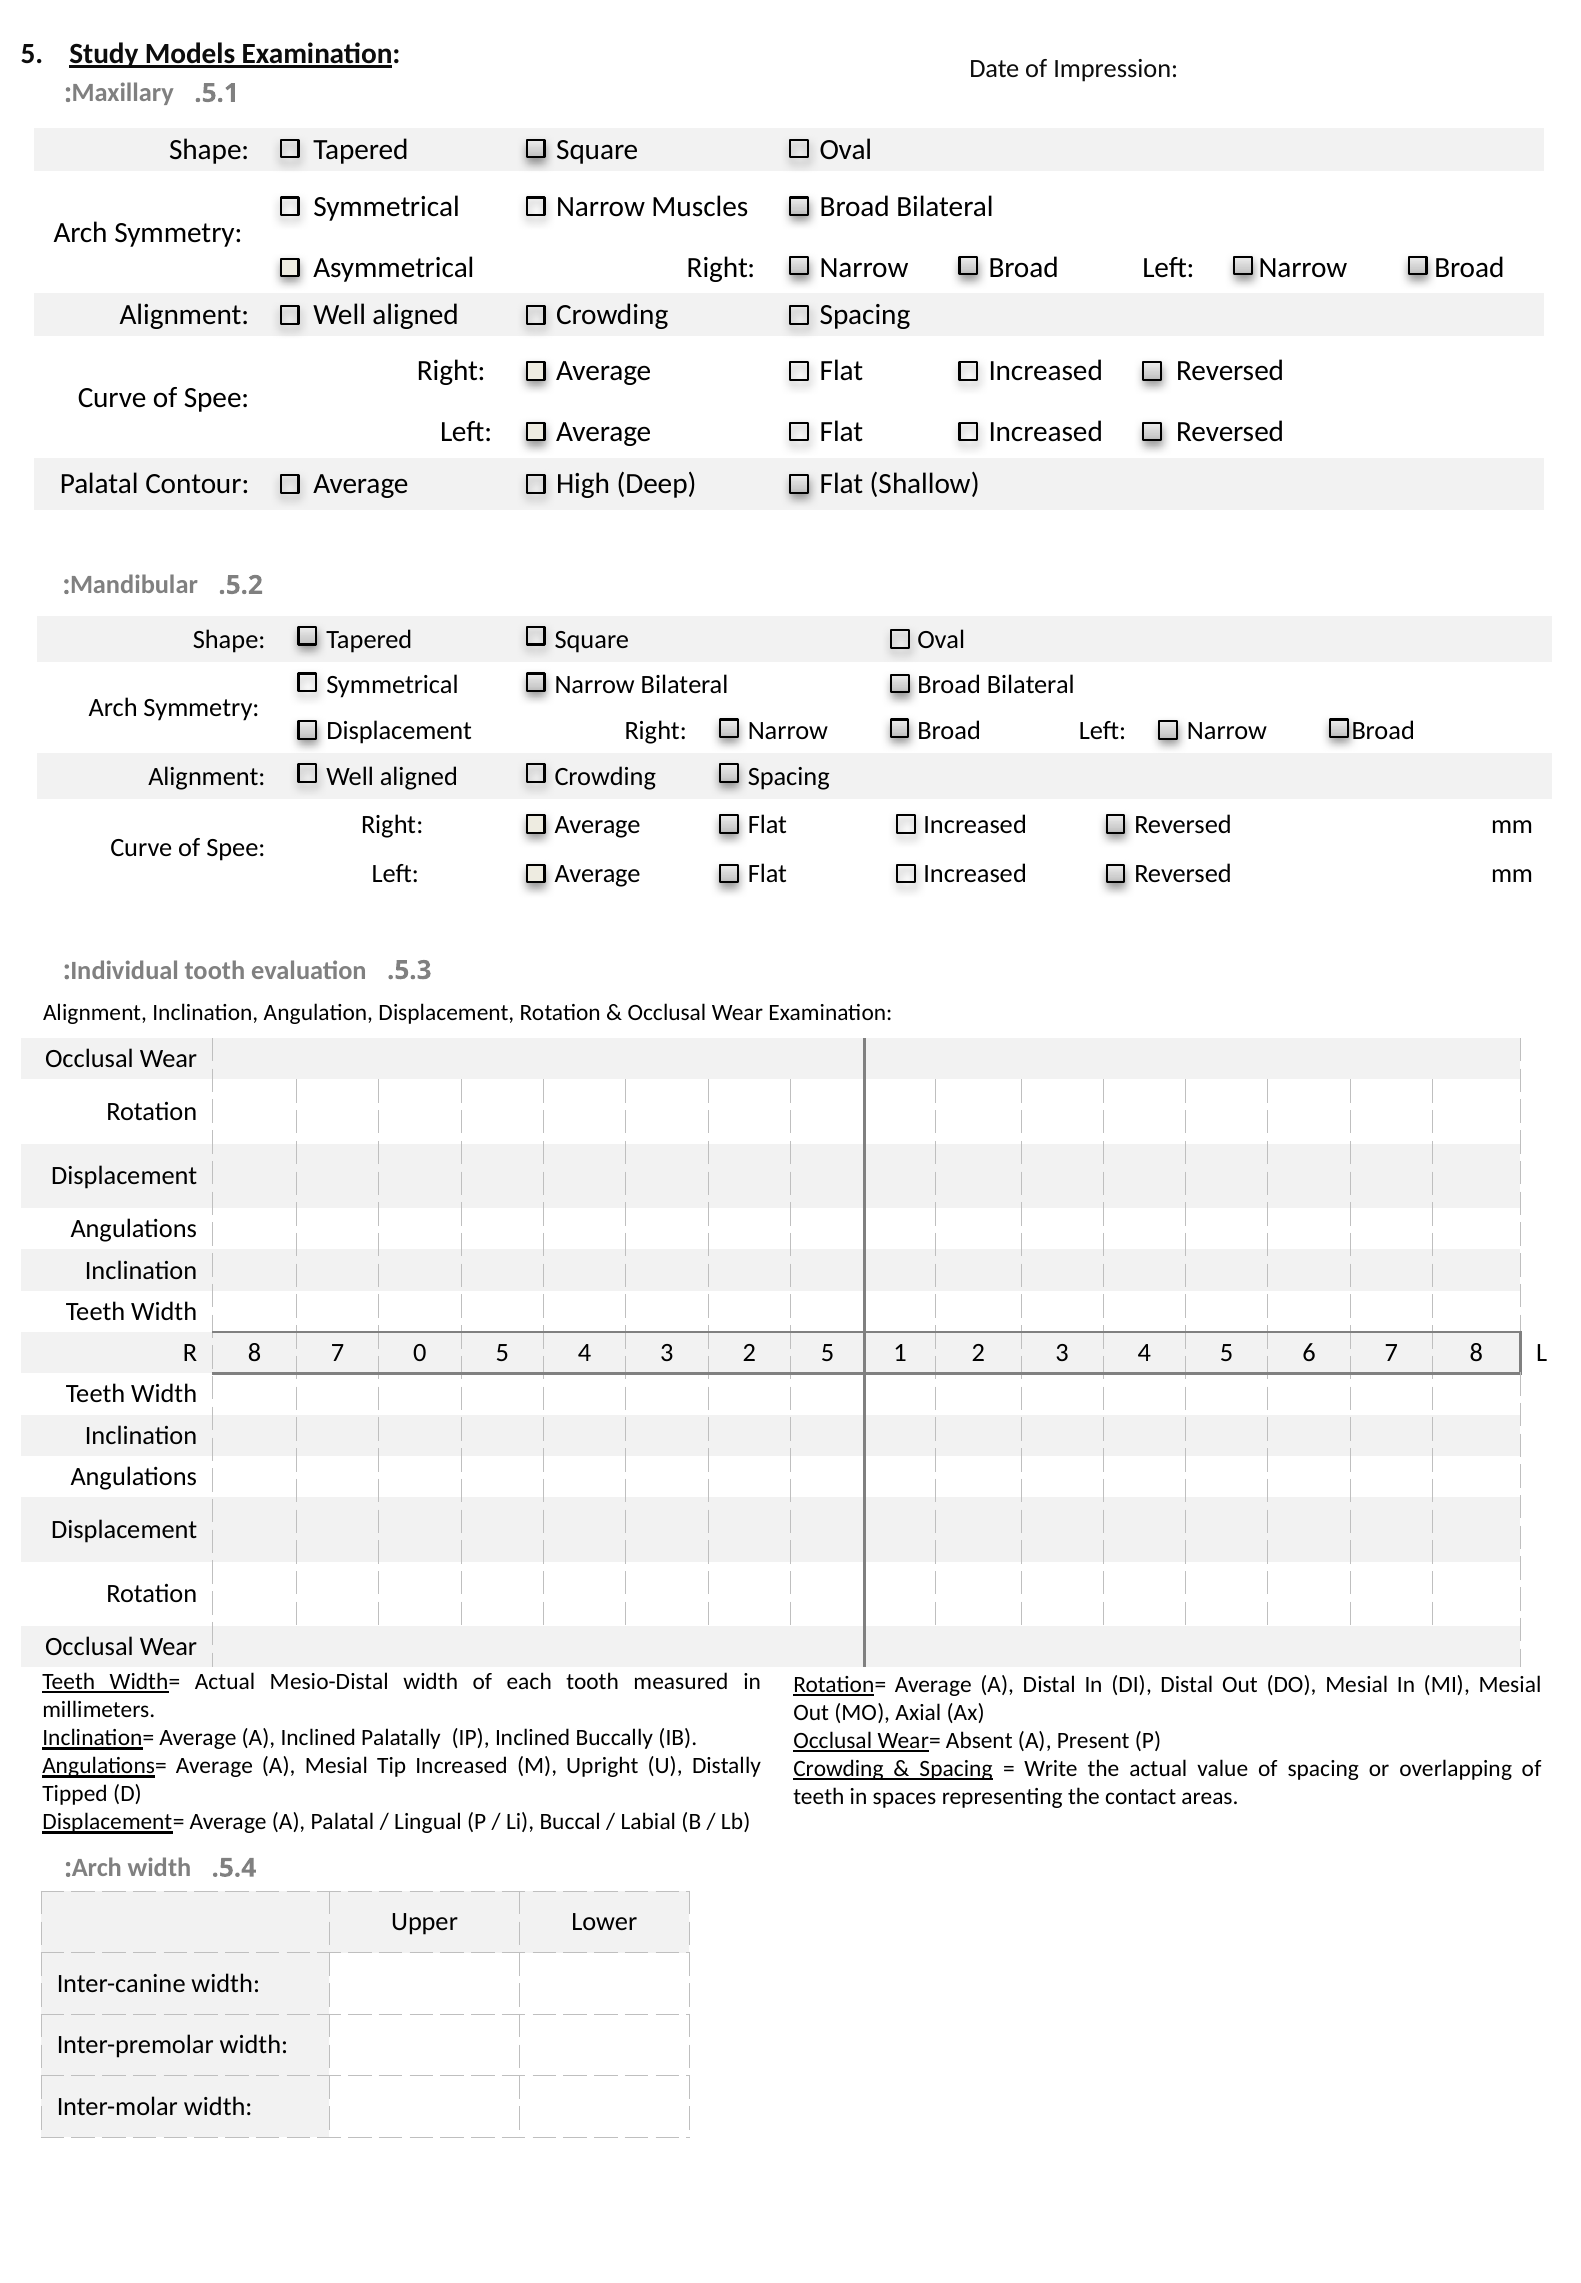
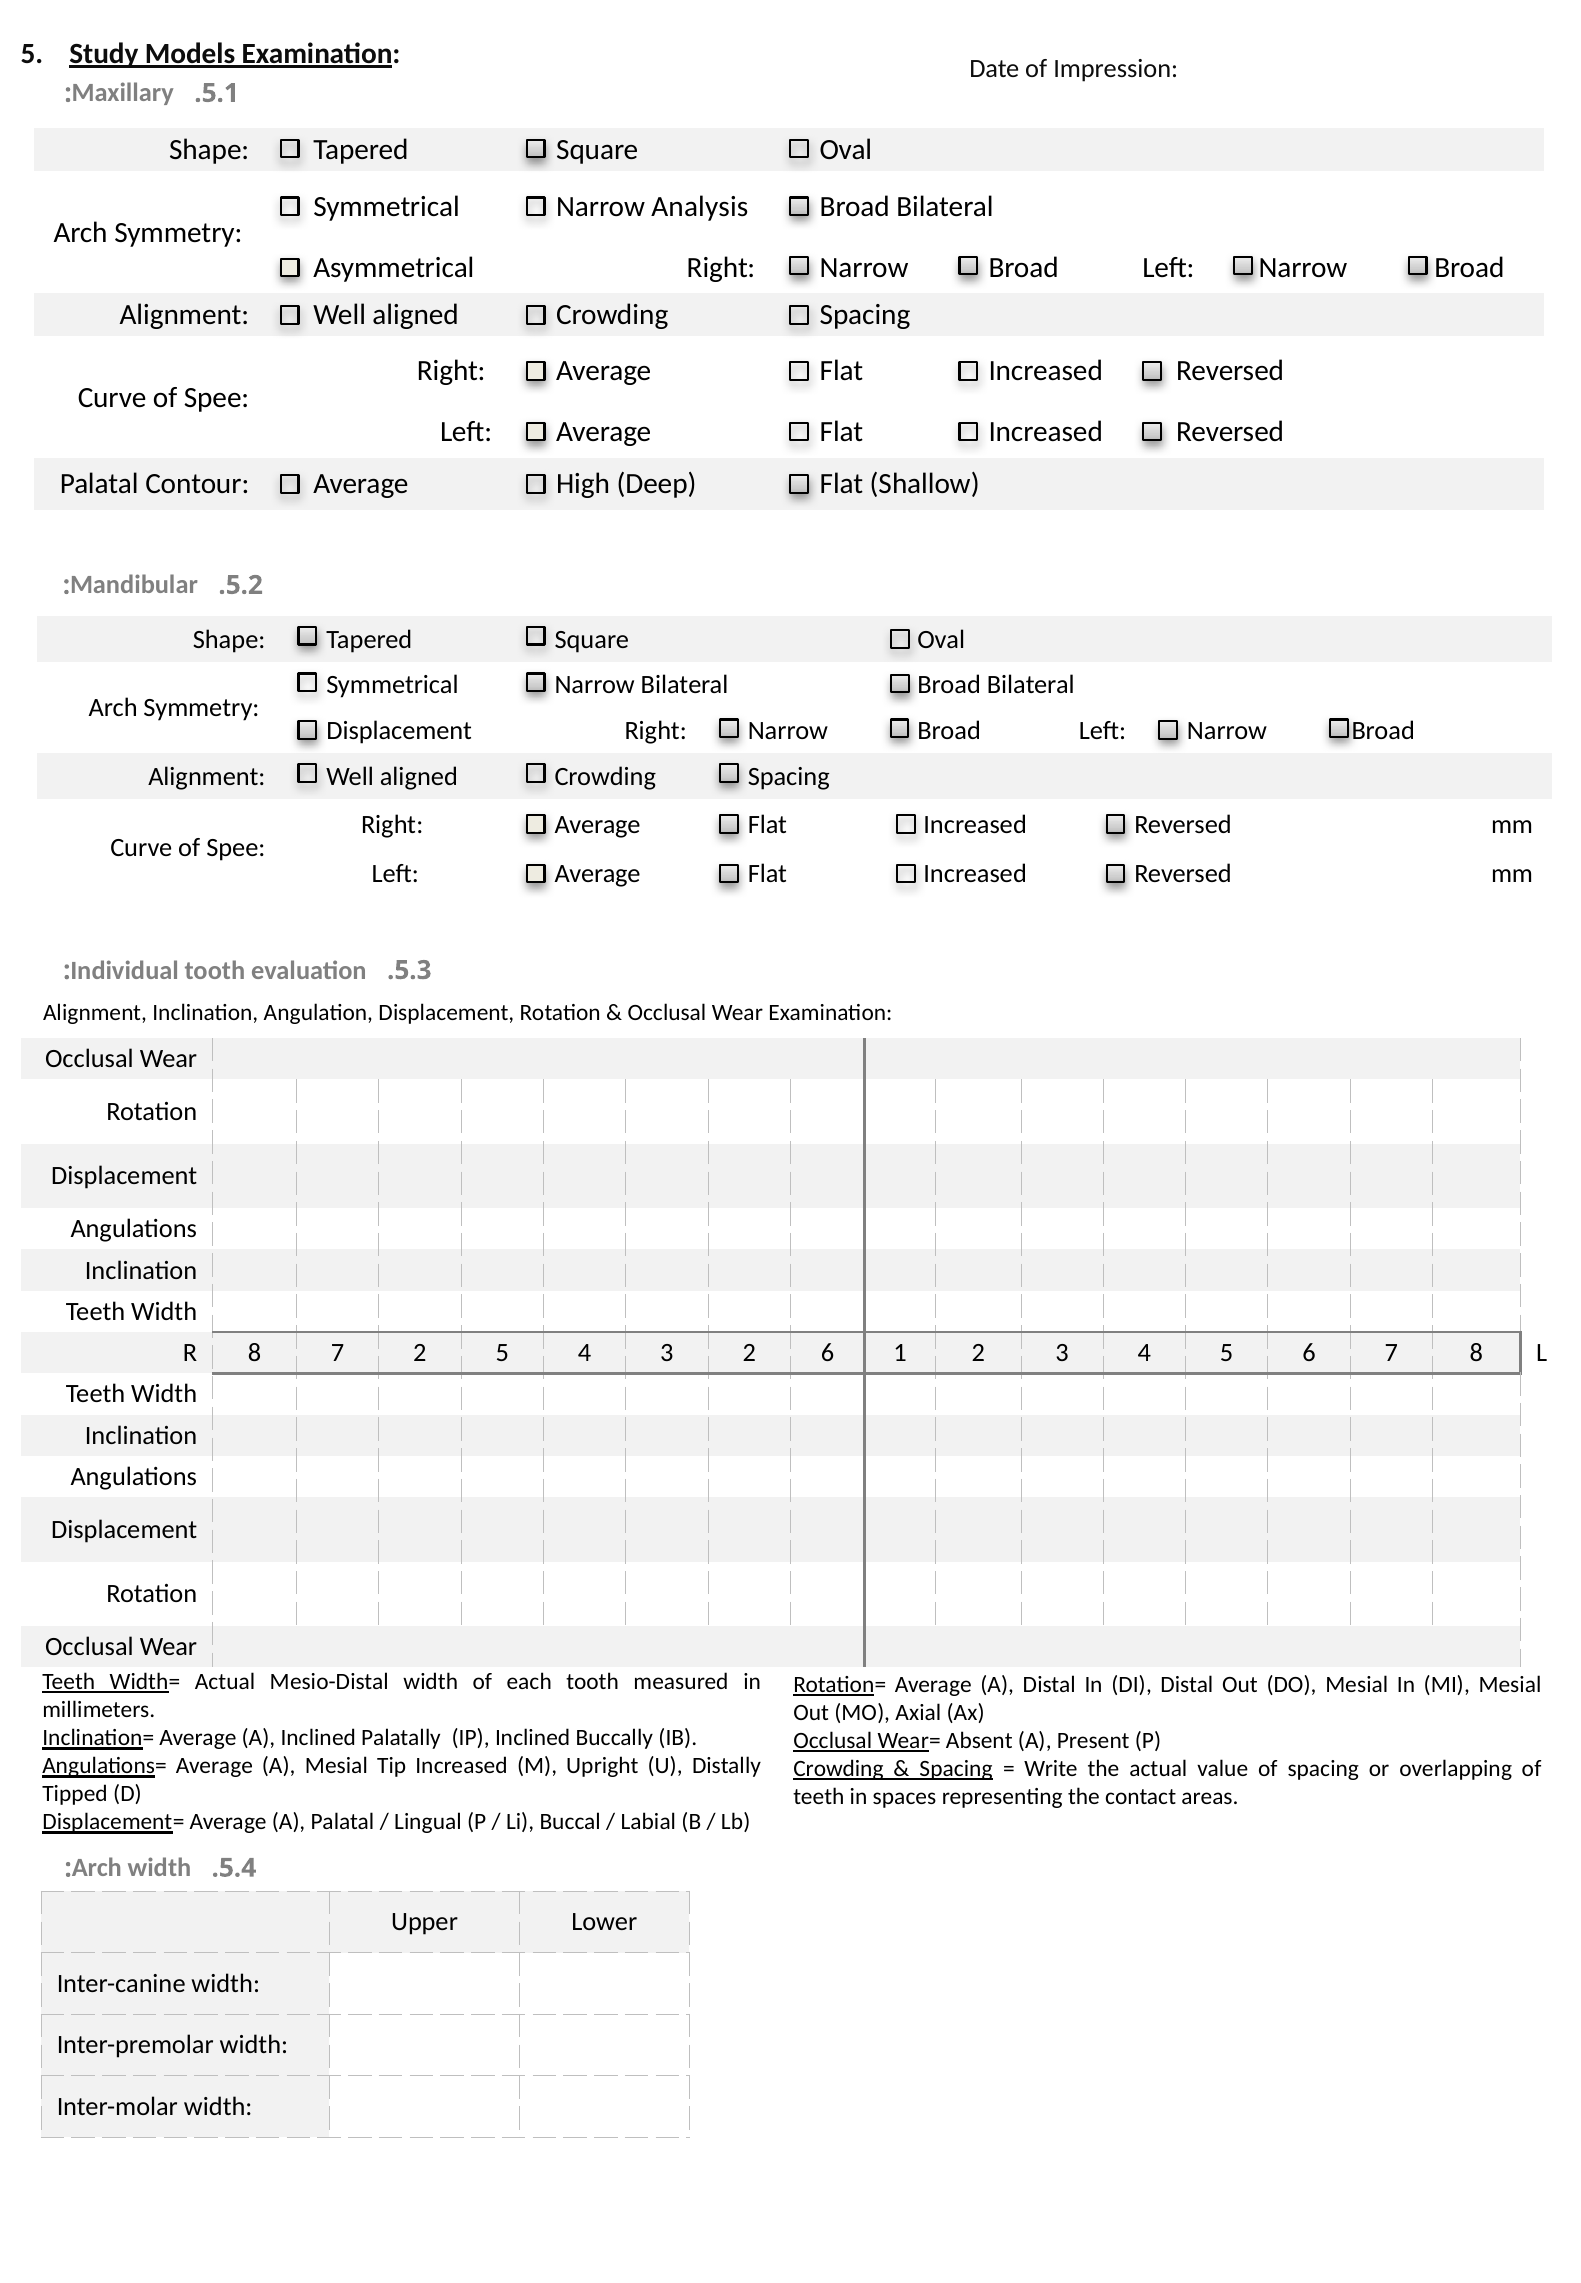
Muscles: Muscles -> Analysis (700, 207)
7 0: 0 -> 2 (420, 1353)
2 5: 5 -> 6 (827, 1353)
